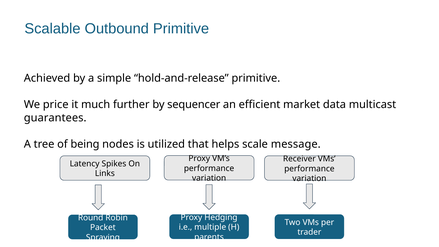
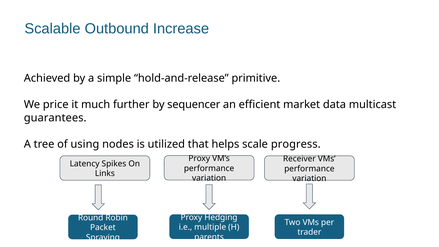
Outbound Primitive: Primitive -> Increase (181, 29)
being: being -> using (85, 144)
message: message -> progress (296, 144)
